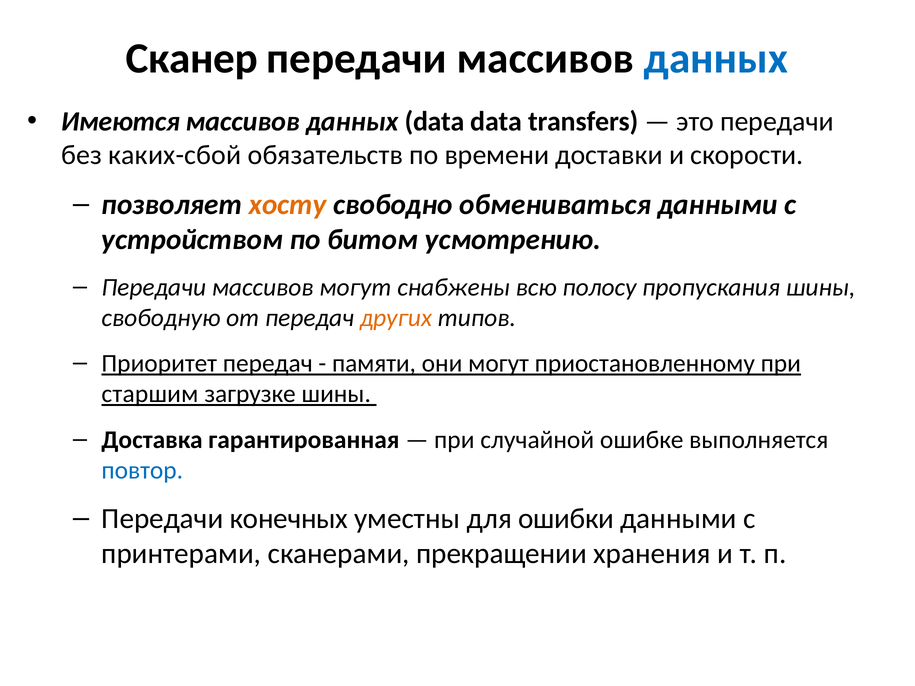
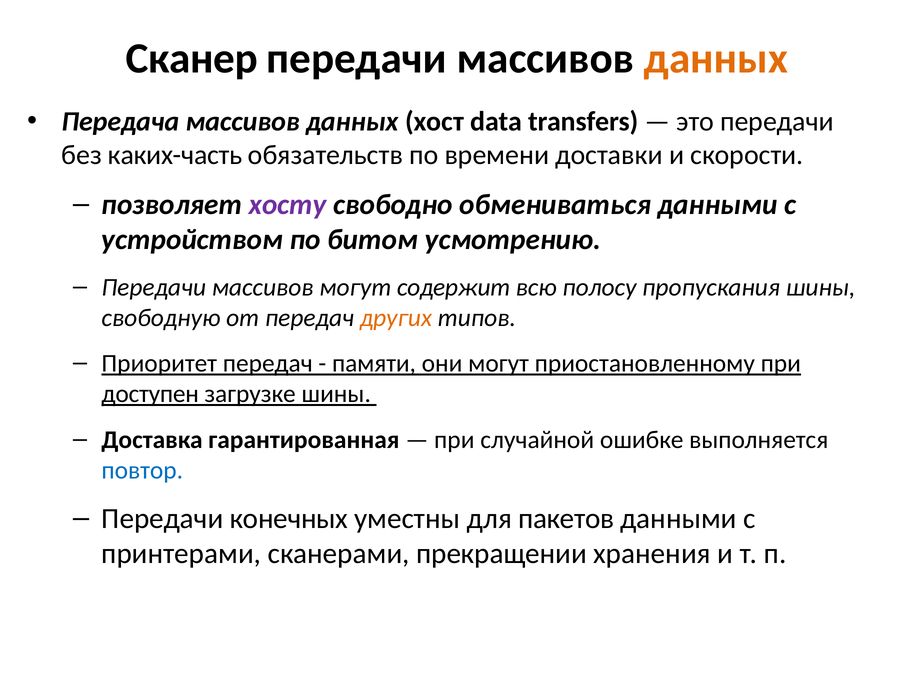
данных colour: blue -> orange (716, 59)
Имеются: Имеются -> Передача (120, 121)
данных data: data -> хост (434, 121)
каких-сбой: каких-сбой -> каких-часть (175, 155)
хосту colour: orange -> purple (288, 205)
снабжены: снабжены -> содержит (454, 287)
старшим: старшим -> доступен (150, 394)
ошибки: ошибки -> пакетов (566, 519)
